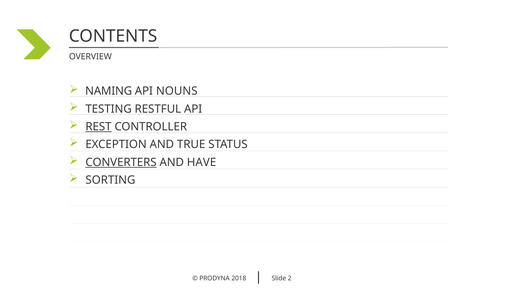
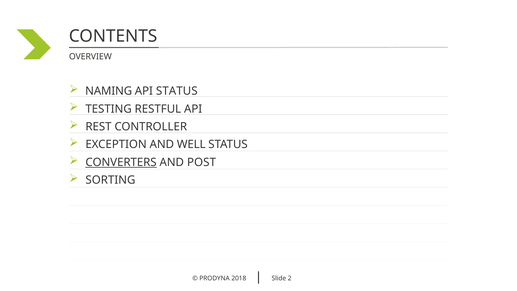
API NOUNS: NOUNS -> STATUS (177, 91)
REST underline: present -> none (98, 127)
TRUE: TRUE -> WELL (191, 144)
HAVE: HAVE -> POST (202, 162)
